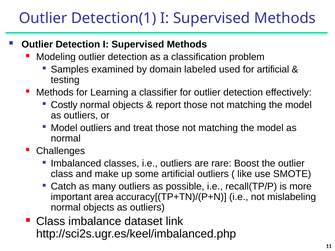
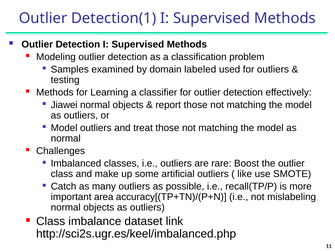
for artificial: artificial -> outliers (273, 69)
Costly: Costly -> Jiawei (64, 105)
